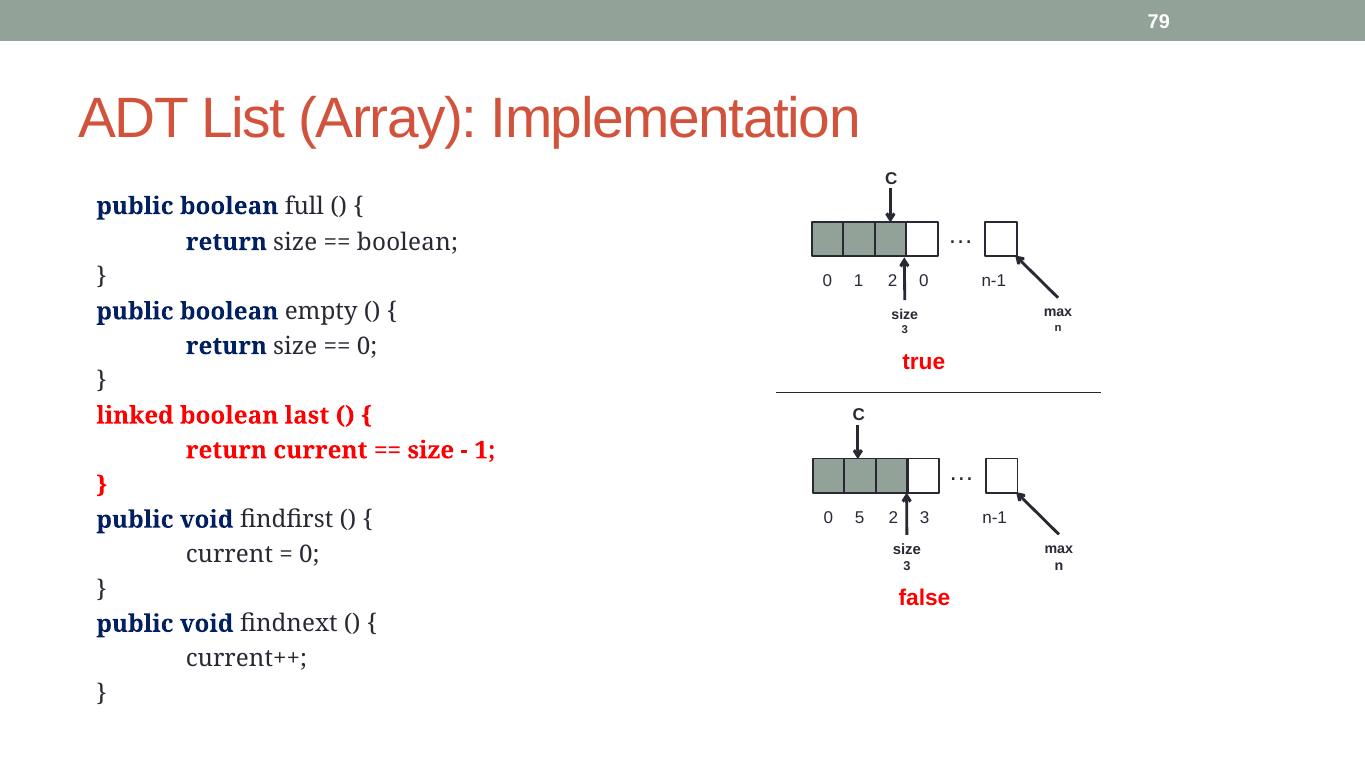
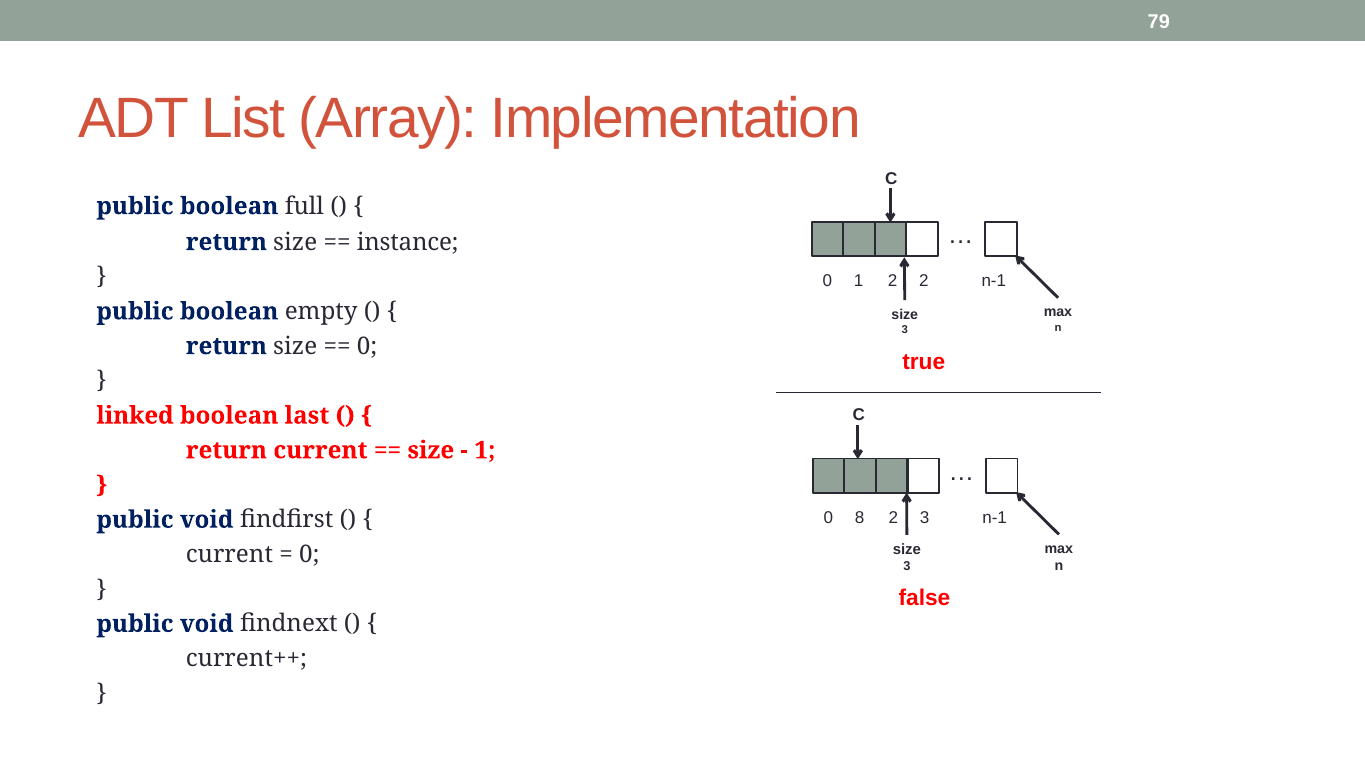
boolean: boolean -> instance (408, 242)
2 0: 0 -> 2 (924, 281)
5: 5 -> 8 (860, 518)
